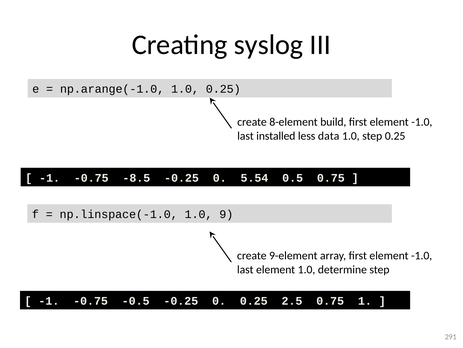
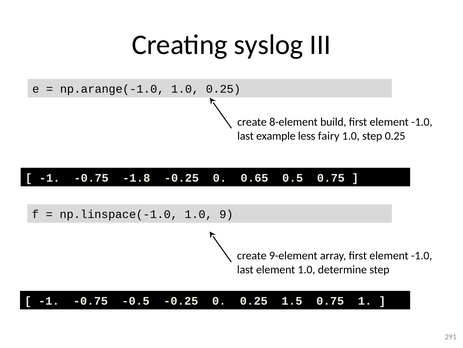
installed: installed -> example (276, 136)
data: data -> fairy (329, 136)
-8.5: -8.5 -> -1.8 (136, 177)
5.54: 5.54 -> 0.65 (254, 177)
2.5: 2.5 -> 1.5 (292, 300)
